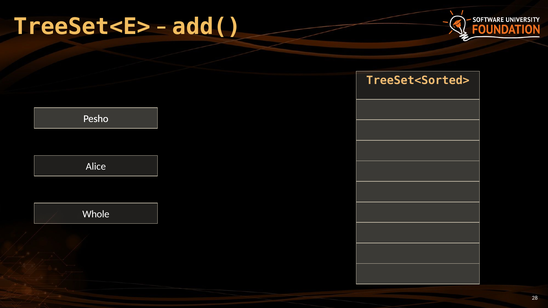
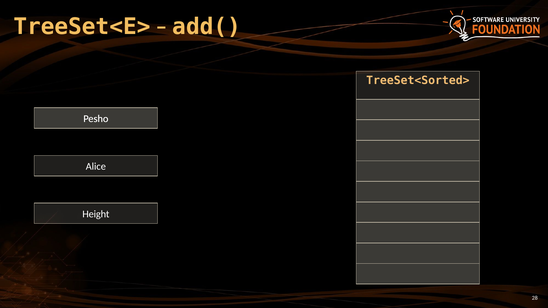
Whole: Whole -> Height (96, 214)
